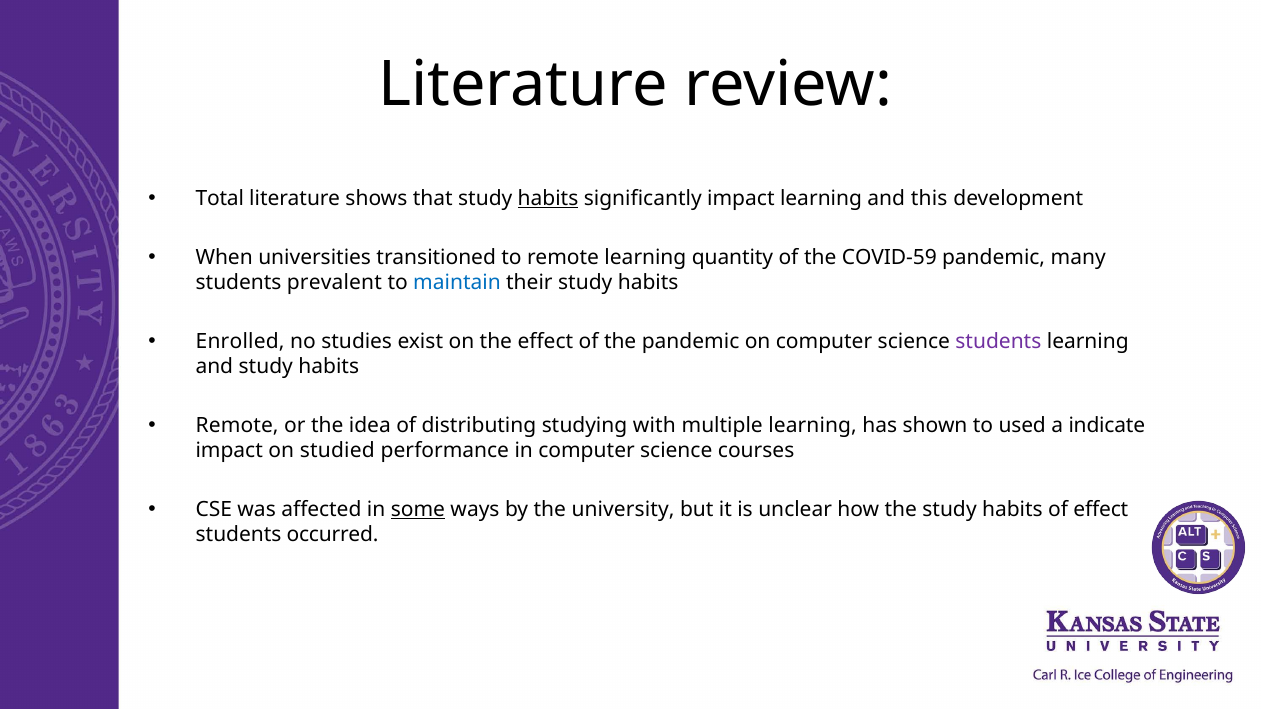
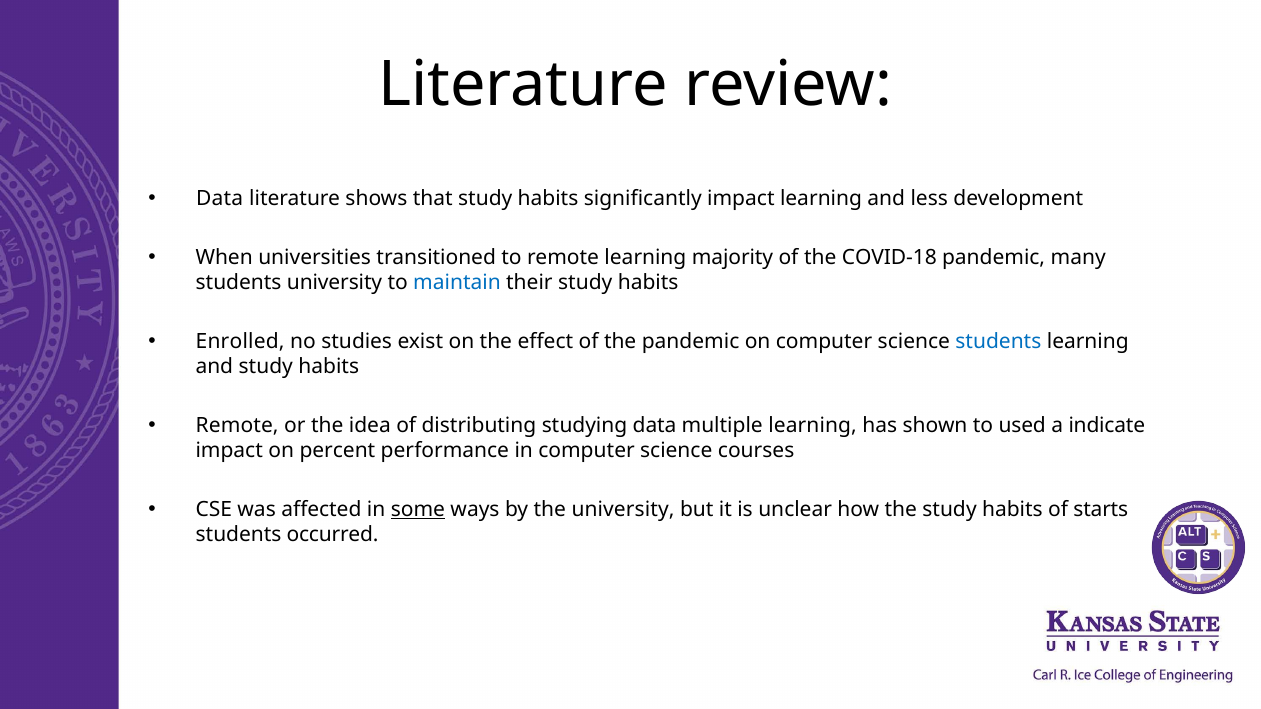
Total: Total -> Data (220, 199)
habits underline: present -> none (548, 199)
this: this -> less (929, 199)
quantity: quantity -> majority (732, 258)
COVID-59: COVID-59 -> COVID-18 (889, 258)
students prevalent: prevalent -> university (335, 283)
students colour: purple -> blue (998, 342)
studying with: with -> data (655, 426)
studied: studied -> percent (337, 451)
of effect: effect -> starts (1101, 510)
